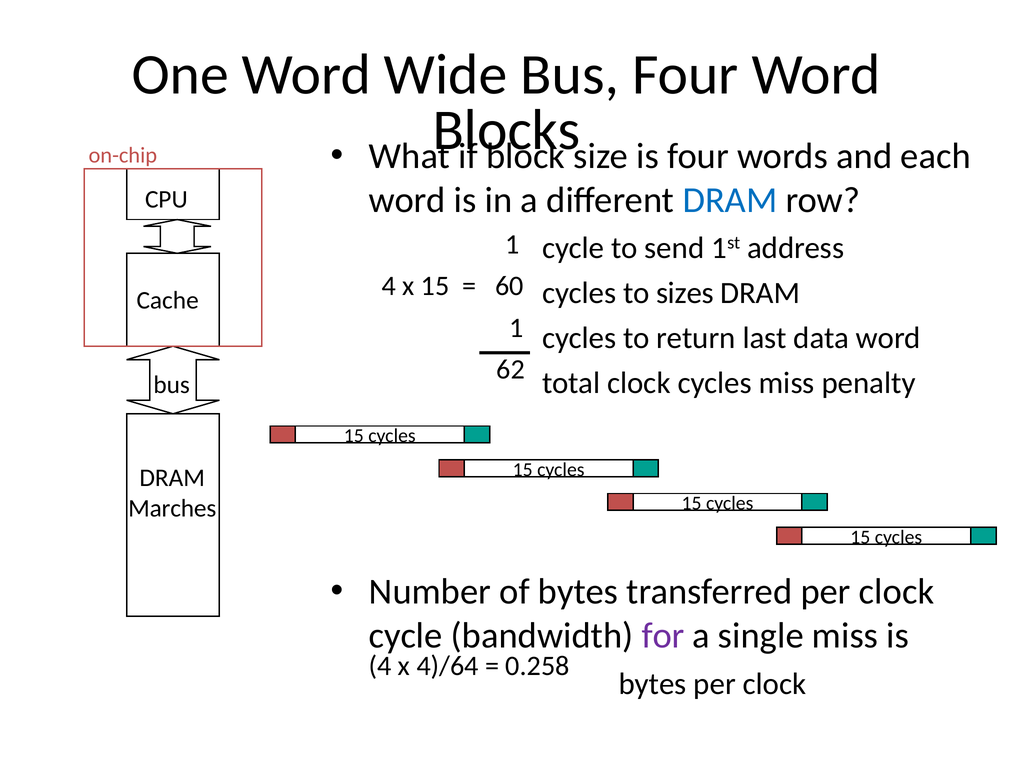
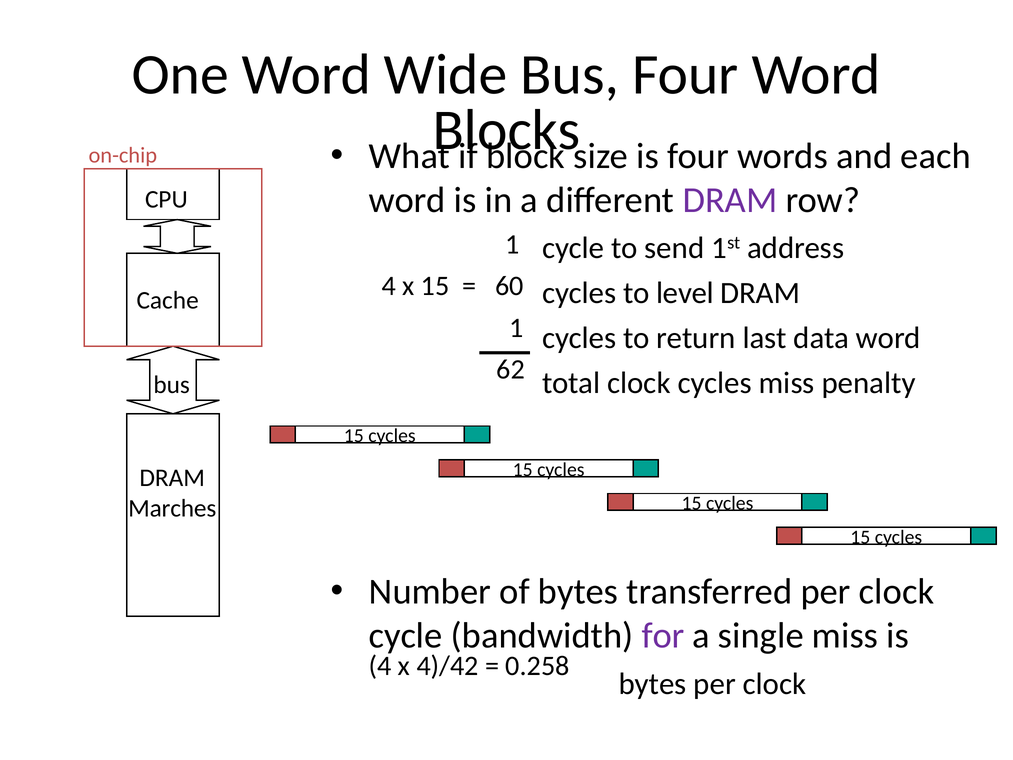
DRAM colour: blue -> purple (730, 200)
sizes: sizes -> level (685, 293)
4)/64: 4)/64 -> 4)/42 (448, 666)
